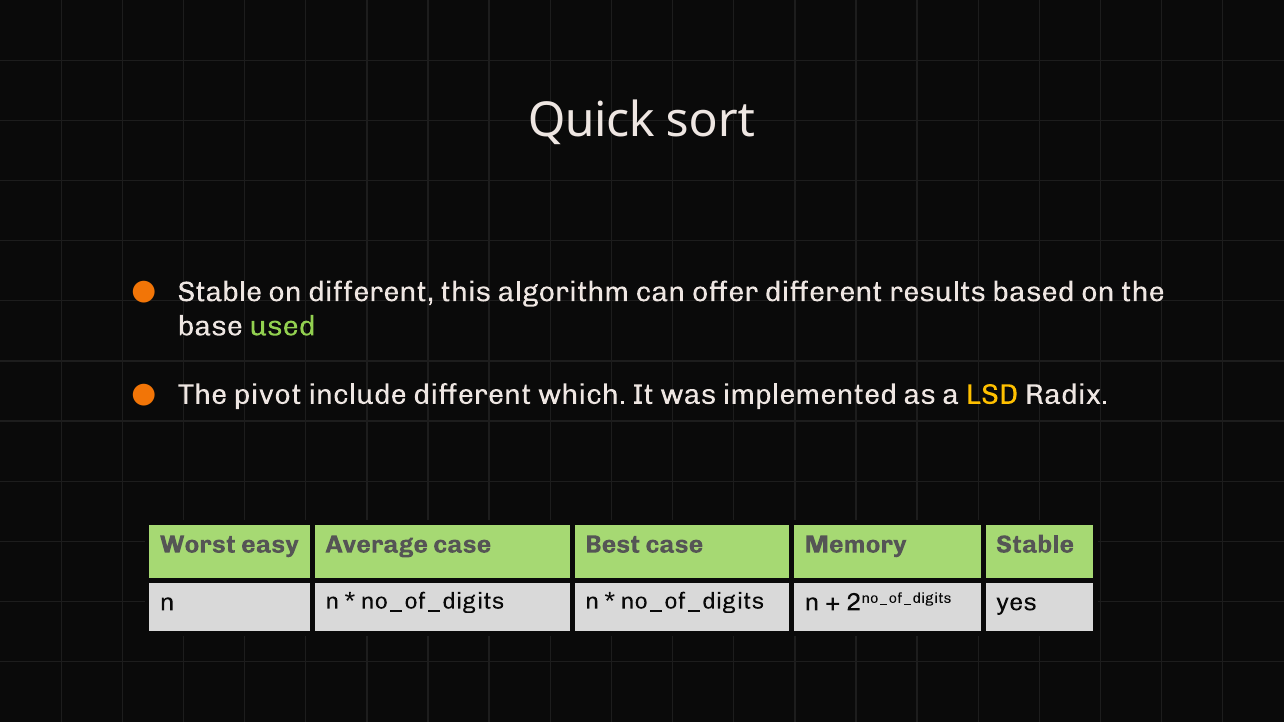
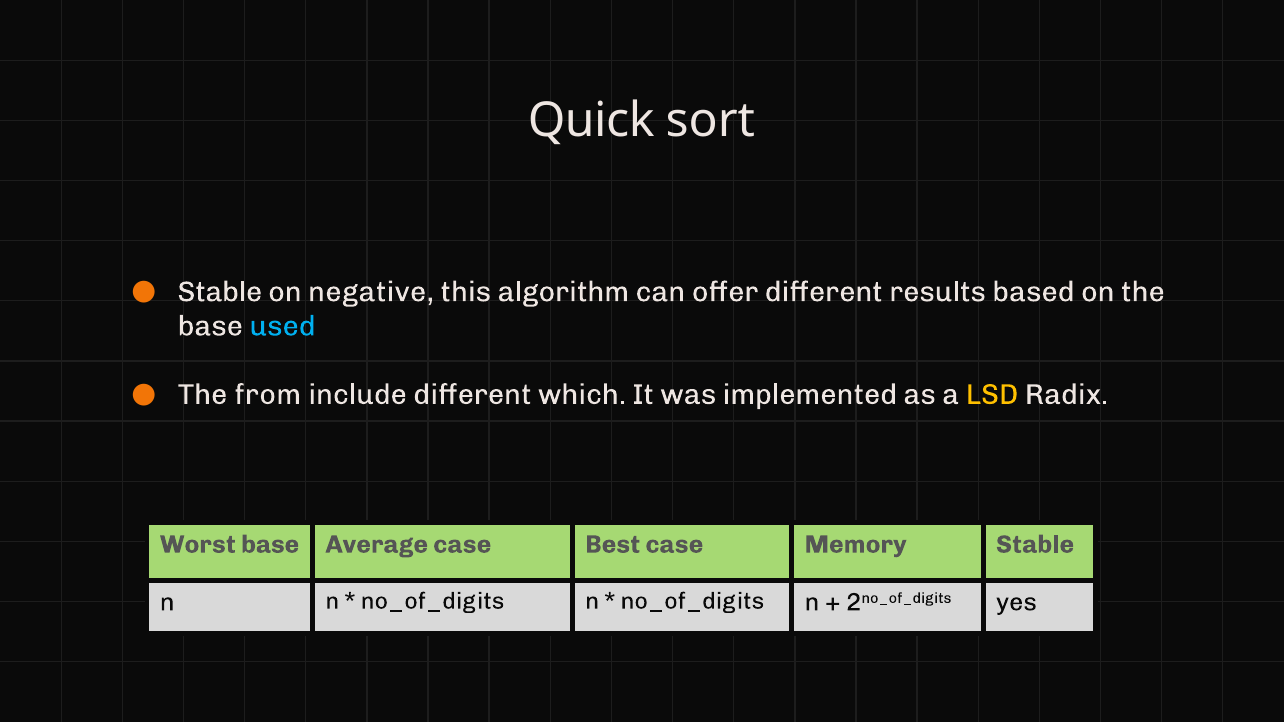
on different: different -> negative (371, 292)
used colour: light green -> light blue (283, 326)
pivot: pivot -> from (268, 395)
Worst easy: easy -> base (270, 545)
